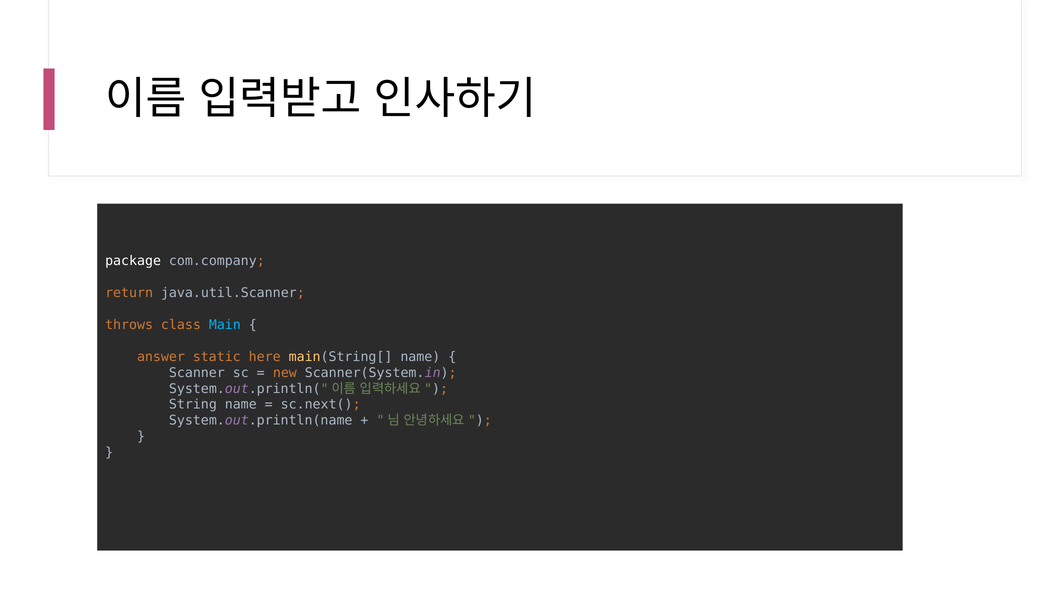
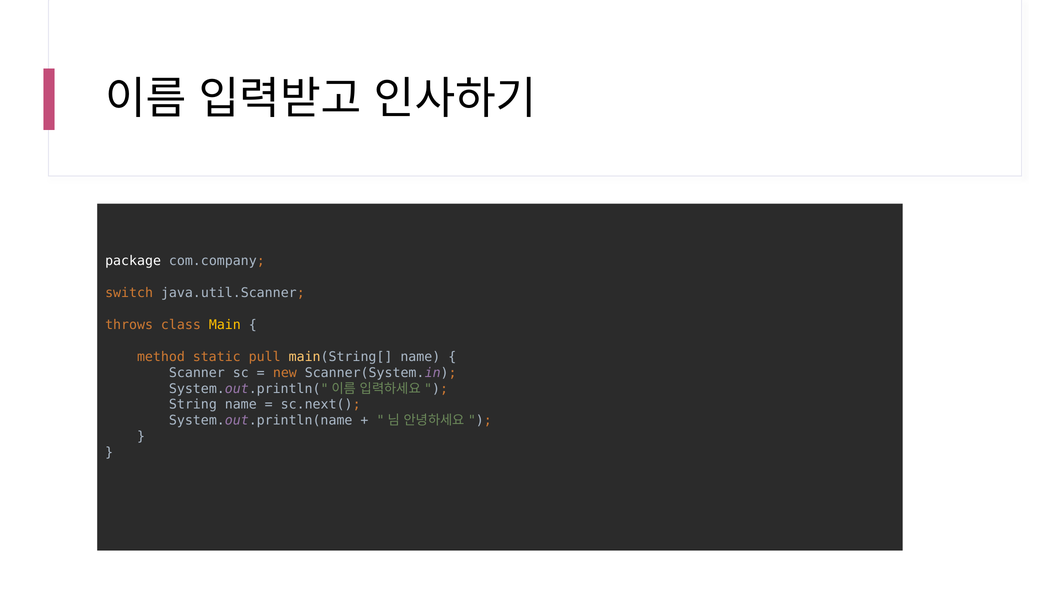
return: return -> switch (129, 293)
Main colour: light blue -> yellow (225, 325)
answer: answer -> method (161, 356)
here: here -> pull (265, 356)
